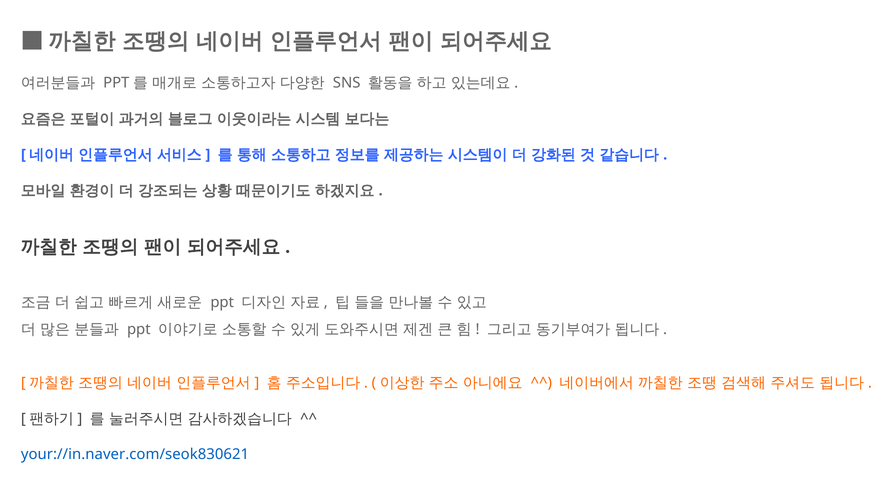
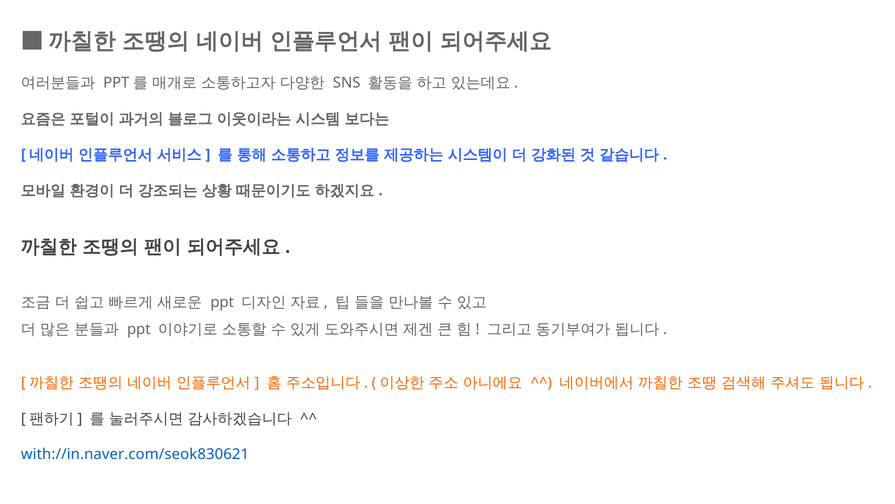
your://in.naver.com/seok830621: your://in.naver.com/seok830621 -> with://in.naver.com/seok830621 (135, 454)
